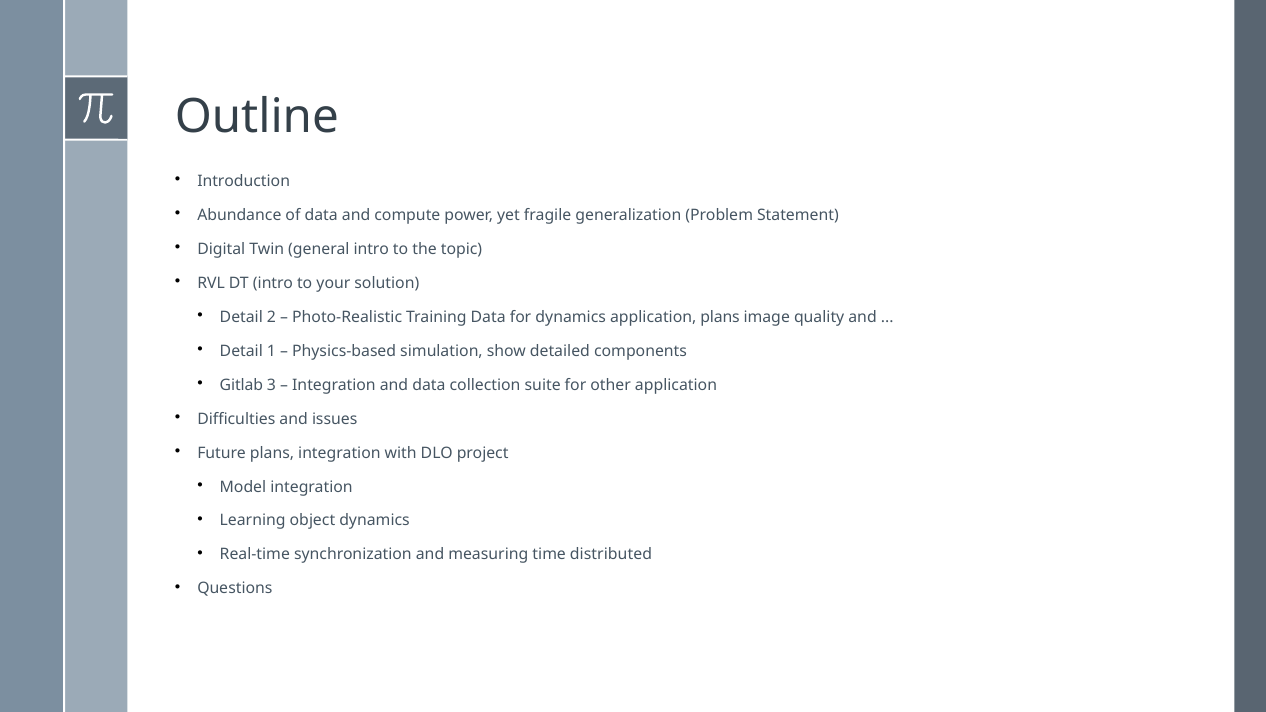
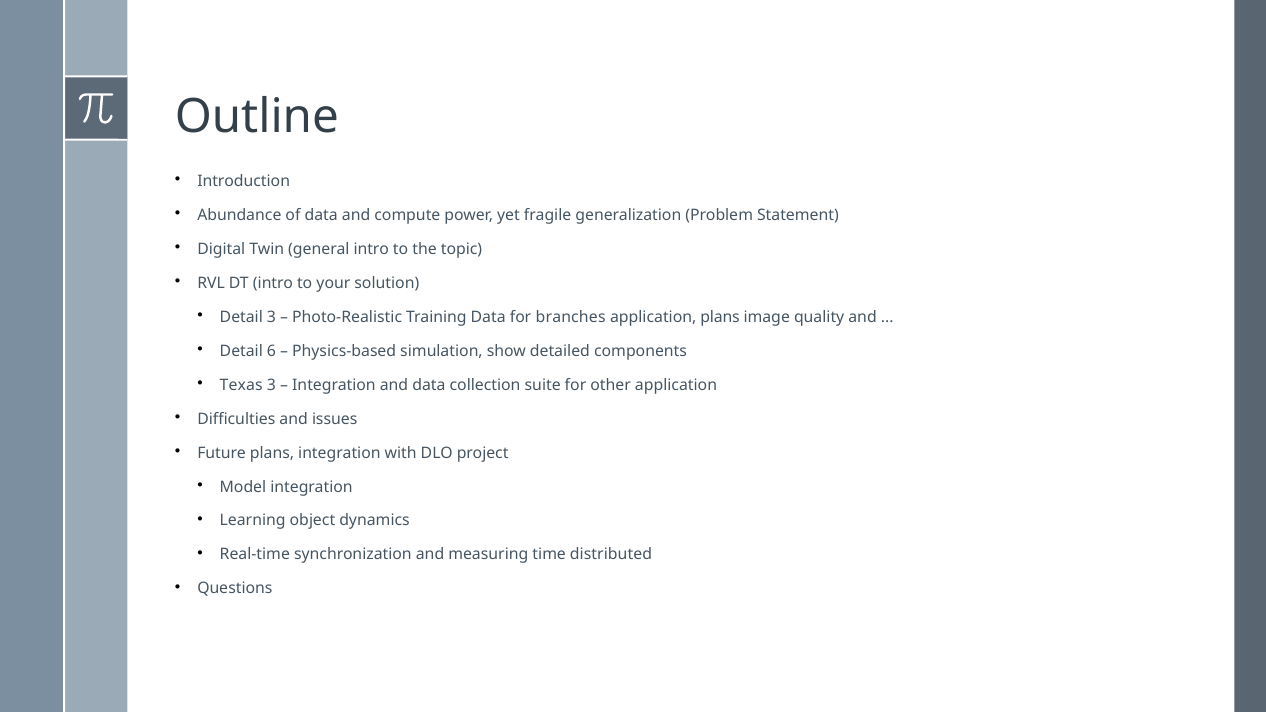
Detail 2: 2 -> 3 (272, 317)
for dynamics: dynamics -> branches (571, 317)
1: 1 -> 6 (272, 351)
Gitlab: Gitlab -> Texas (241, 385)
